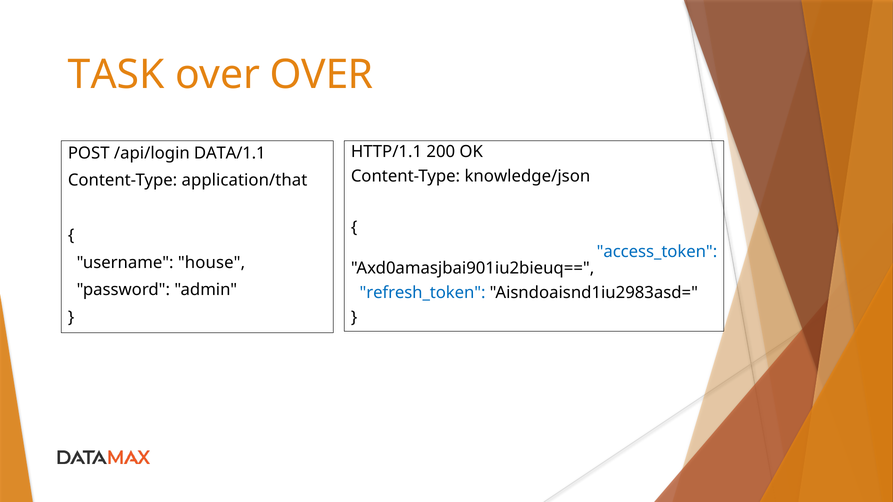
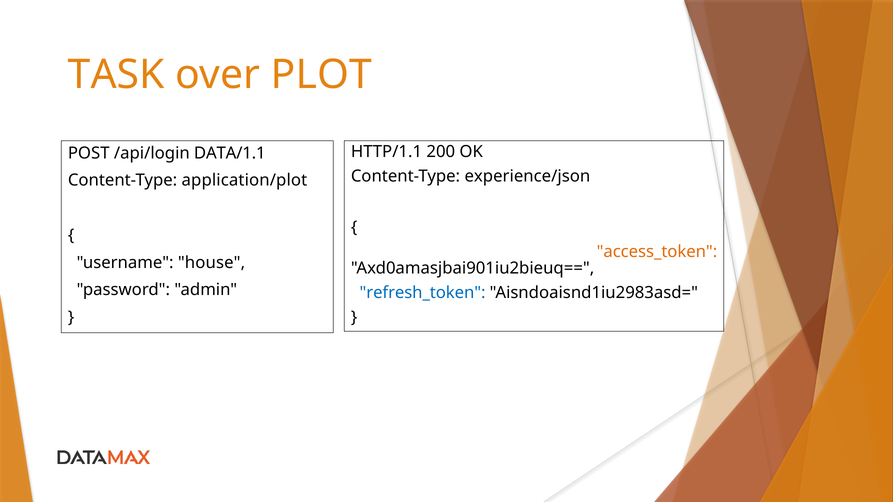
over OVER: OVER -> PLOT (321, 75)
knowledge/json: knowledge/json -> experience/json (527, 176)
application/that: application/that -> application/plot (244, 181)
access_token colour: blue -> orange (657, 252)
